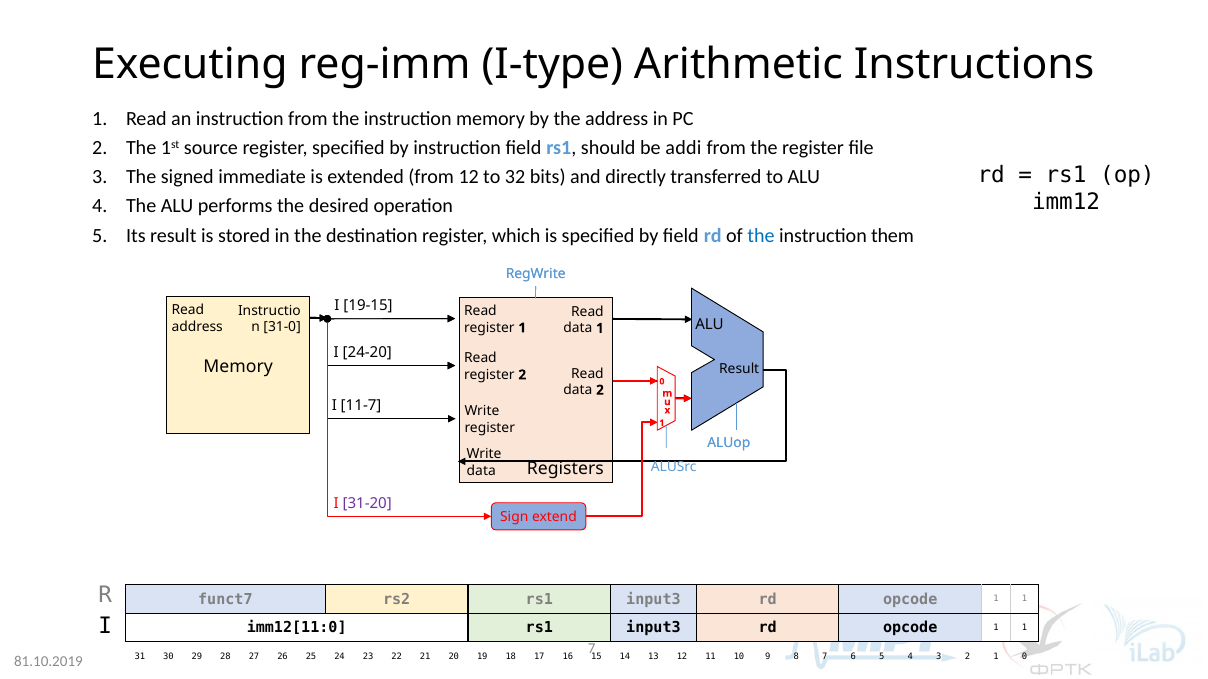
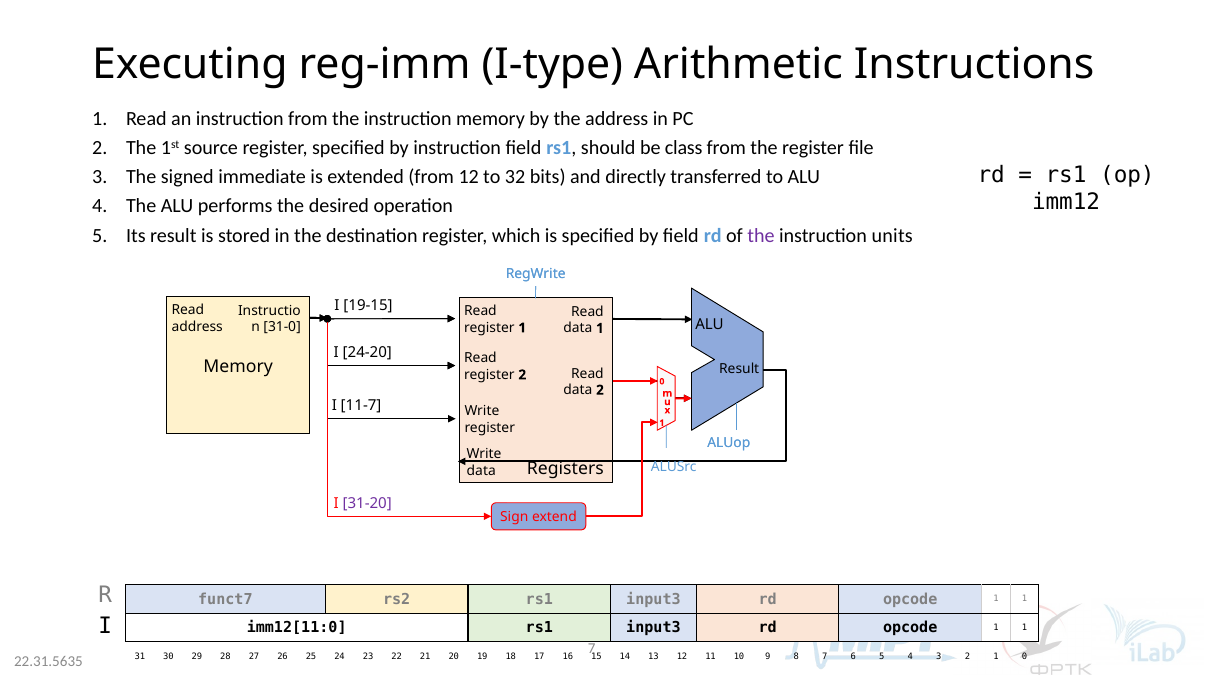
addi: addi -> class (684, 148)
the colour: blue -> purple (761, 236)
them: them -> units (892, 236)
81.10.2019: 81.10.2019 -> 22.31.5635 (48, 662)
